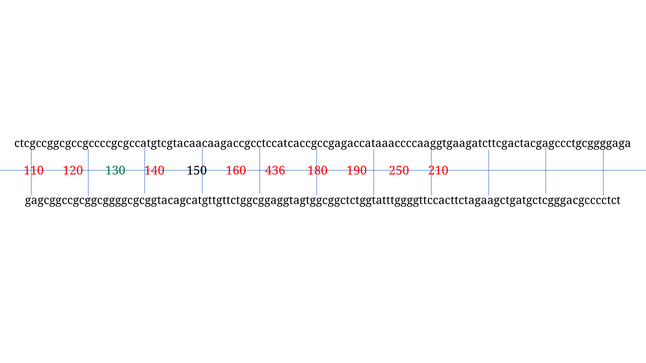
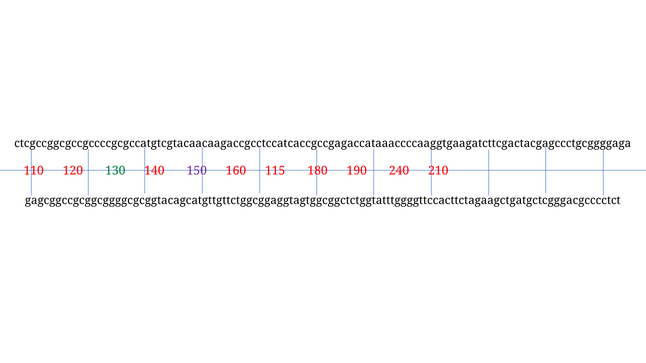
150 colour: black -> purple (197, 171)
436: 436 -> 115 (275, 171)
250: 250 -> 240 (399, 171)
